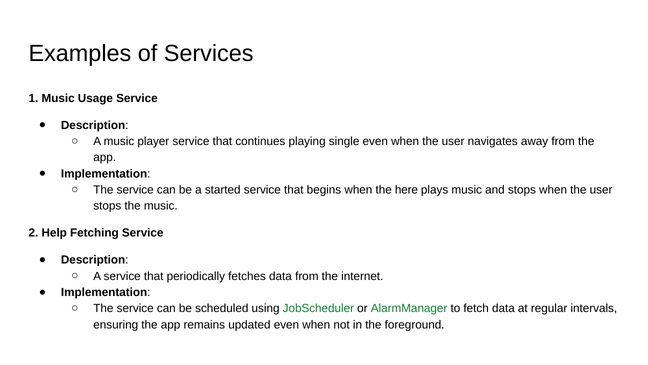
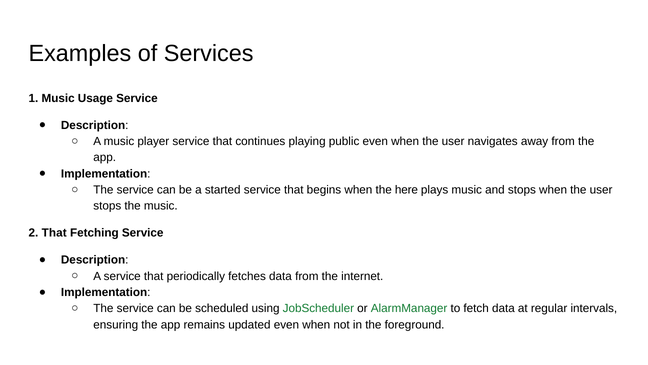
single: single -> public (344, 141)
2 Help: Help -> That (54, 233)
